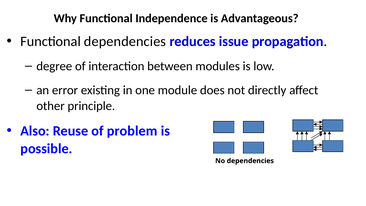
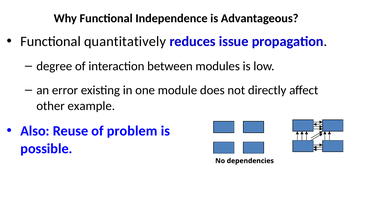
Functional dependencies: dependencies -> quantitatively (125, 41)
principle: principle -> example (91, 106)
